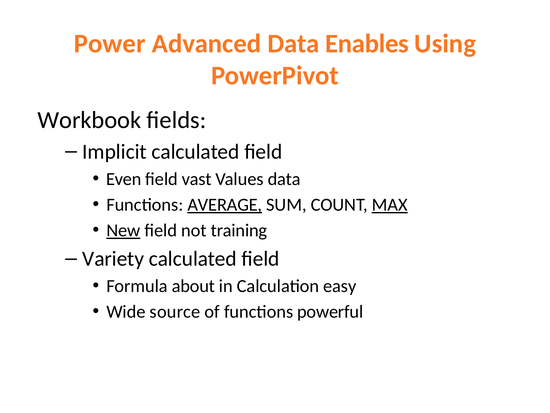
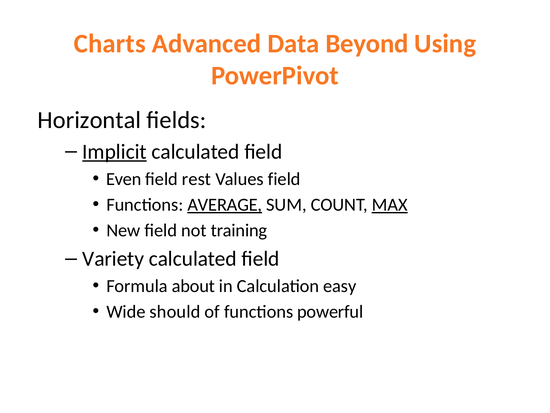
Power: Power -> Charts (110, 44)
Enables: Enables -> Beyond (367, 44)
Workbook: Workbook -> Horizontal (89, 120)
Implicit underline: none -> present (115, 152)
vast: vast -> rest (197, 179)
Values data: data -> field (284, 179)
New underline: present -> none (123, 230)
source: source -> should (175, 311)
